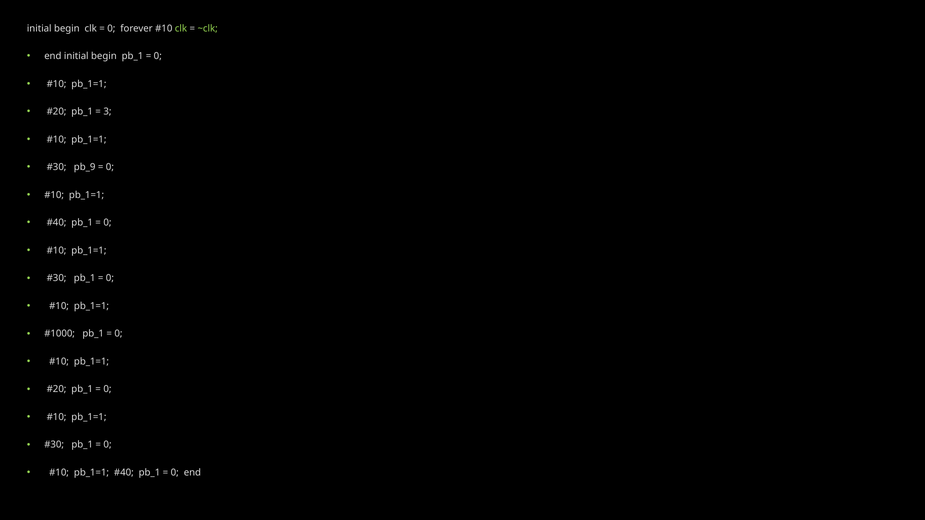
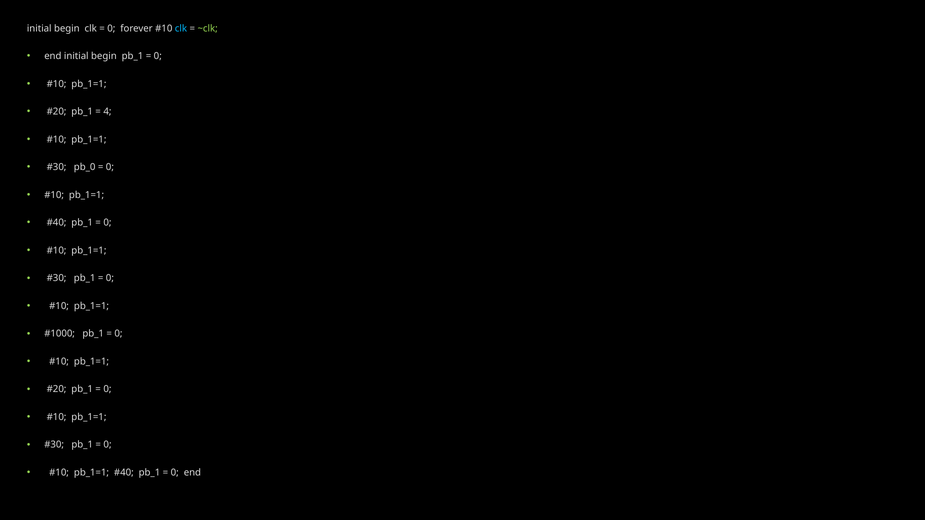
clk colour: light green -> light blue (181, 28)
3: 3 -> 4 (107, 112)
pb_9: pb_9 -> pb_0 (85, 167)
